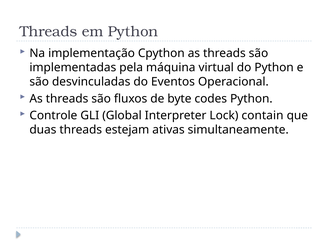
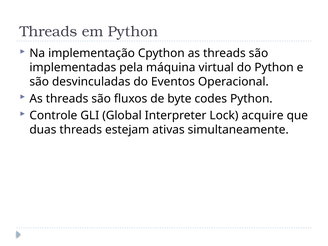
contain: contain -> acquire (263, 116)
